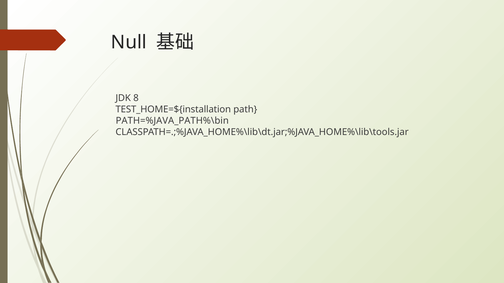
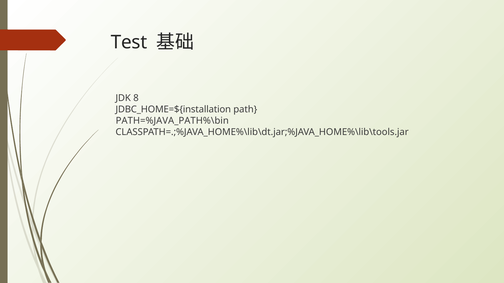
Null: Null -> Test (129, 42)
TEST_HOME=${installation: TEST_HOME=${installation -> JDBC_HOME=${installation (173, 110)
